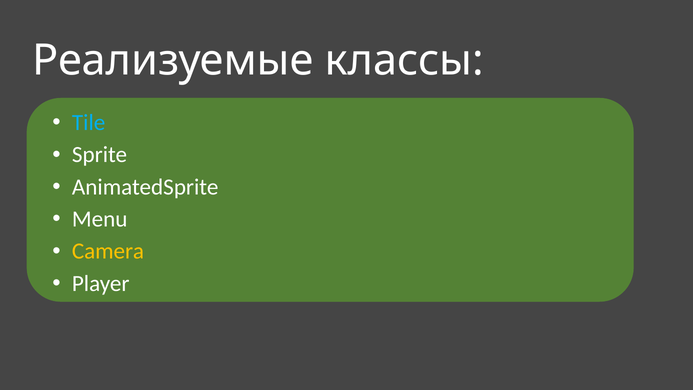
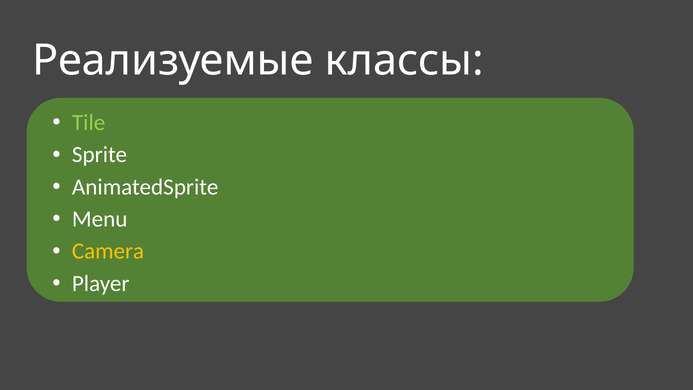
Tile colour: light blue -> light green (89, 122)
